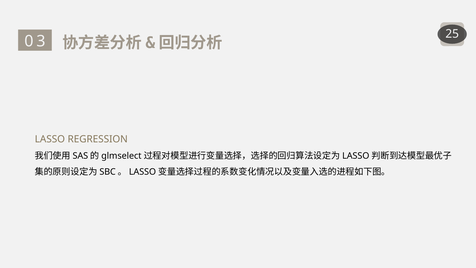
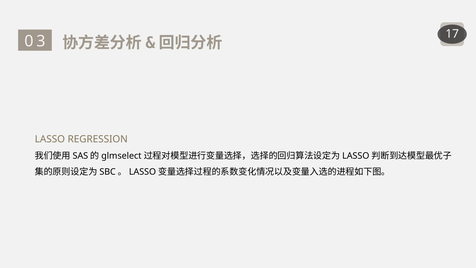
25: 25 -> 17 (452, 34)
